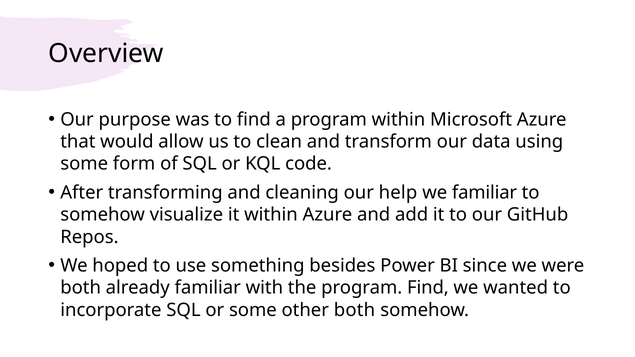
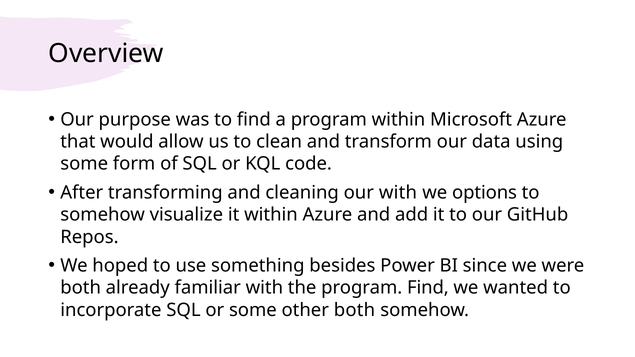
our help: help -> with (398, 193)
we familiar: familiar -> options (485, 193)
